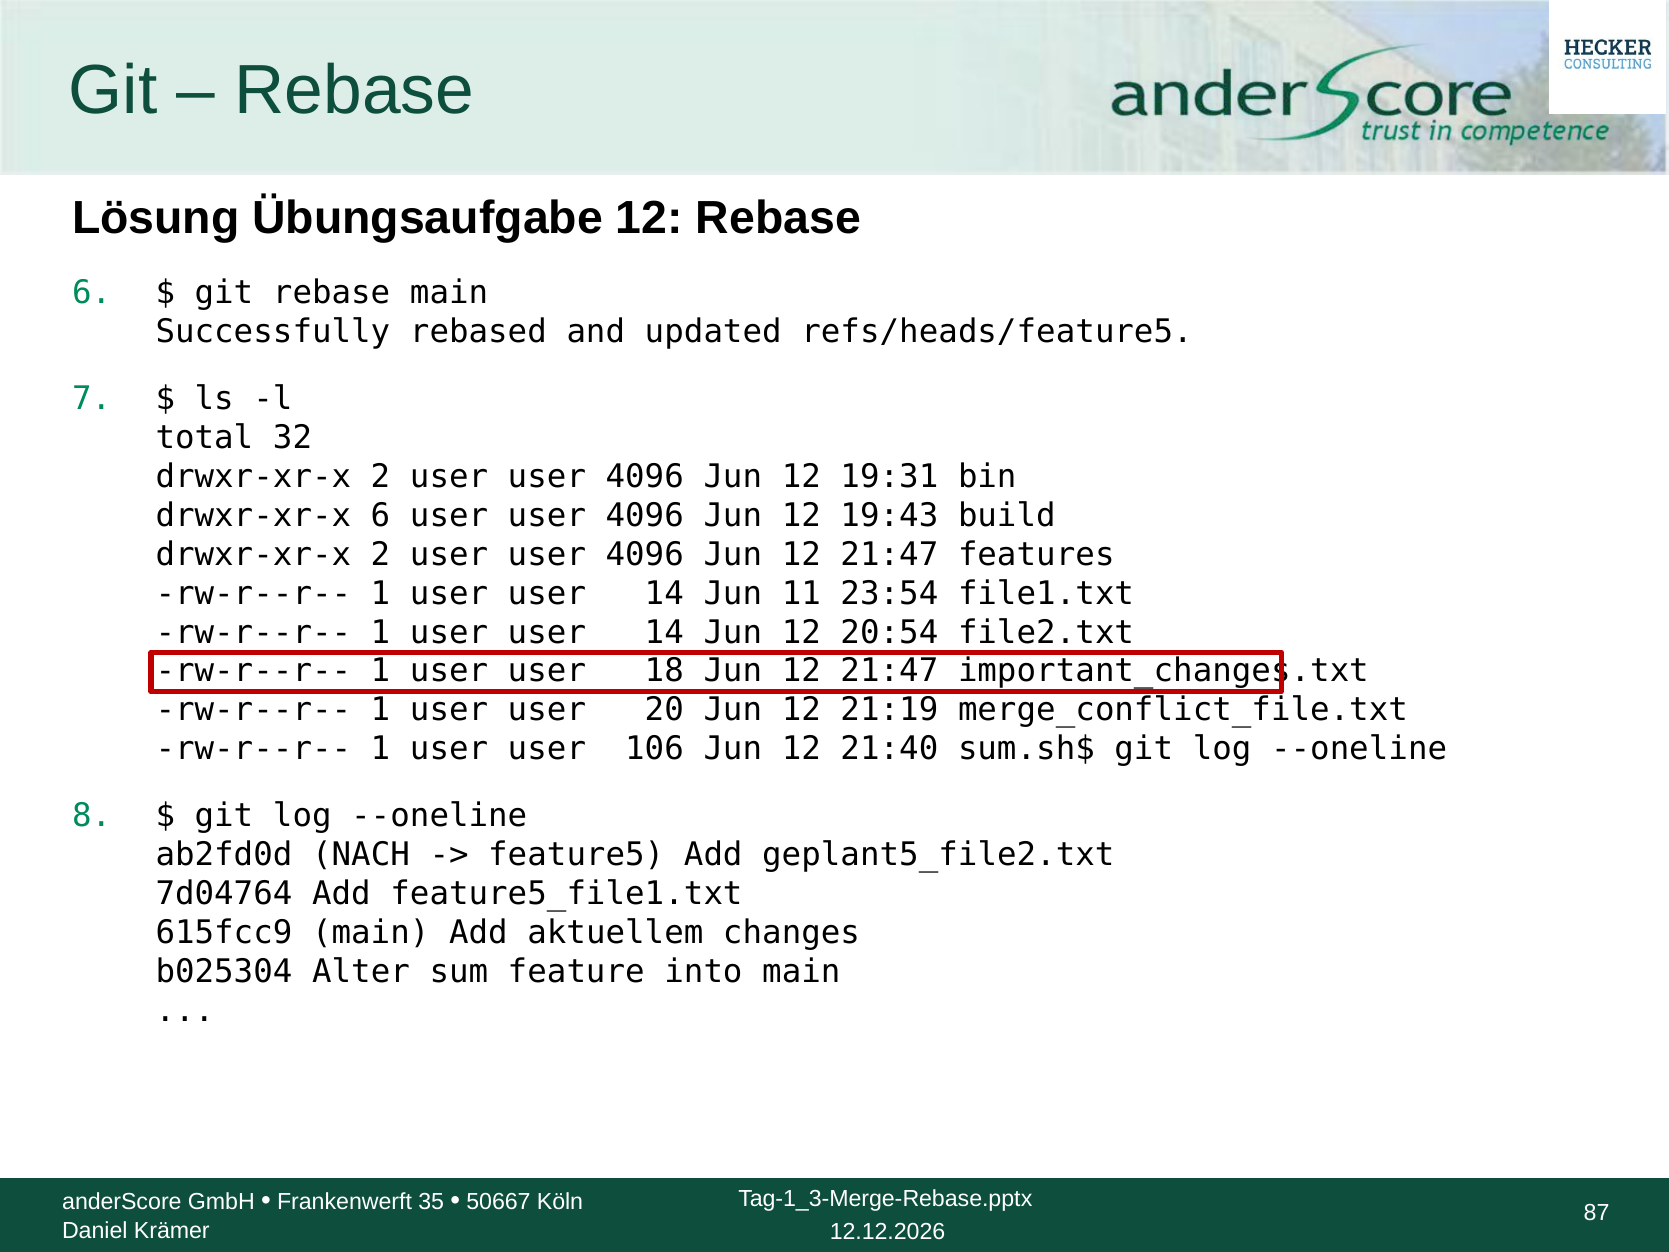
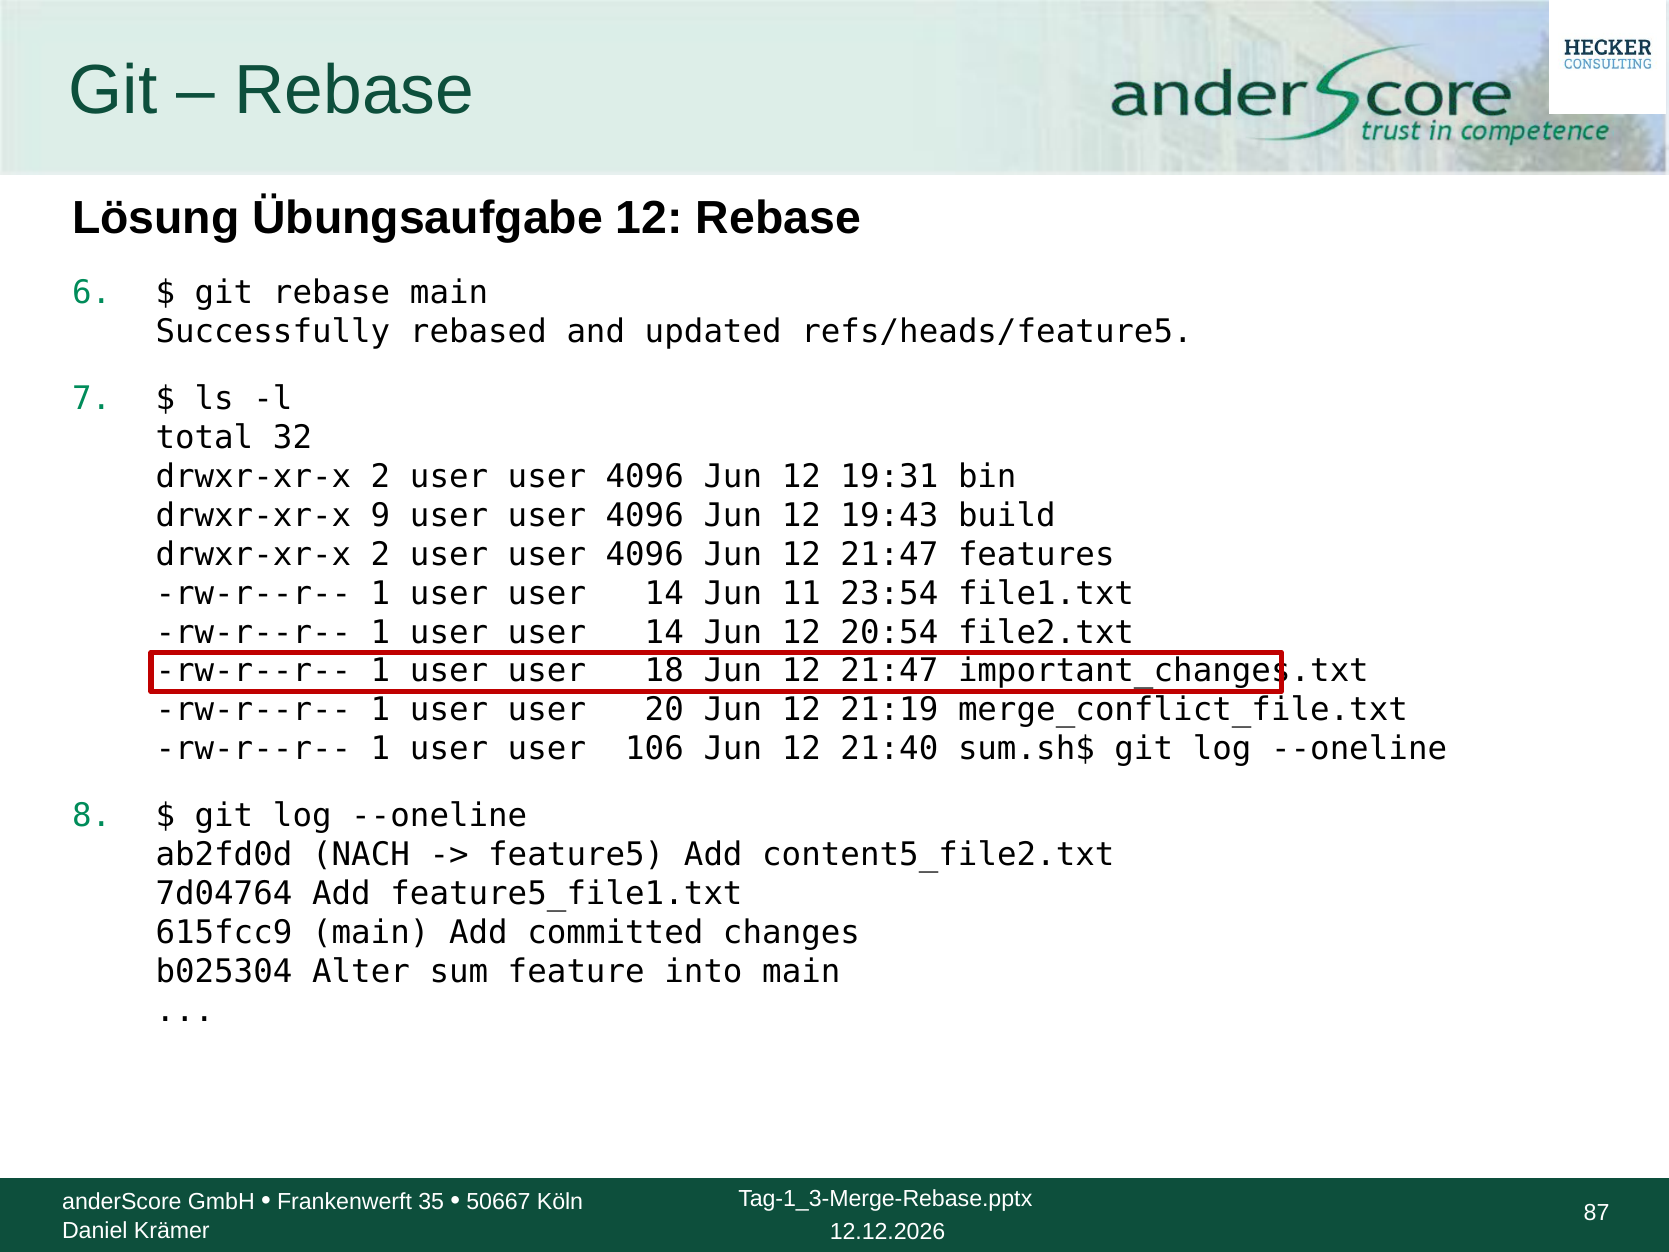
drwxr-xr-x 6: 6 -> 9 (380, 515)
geplant5_file2.txt: geplant5_file2.txt -> content5_file2.txt (938, 855)
aktuellem: aktuellem -> committed (615, 933)
